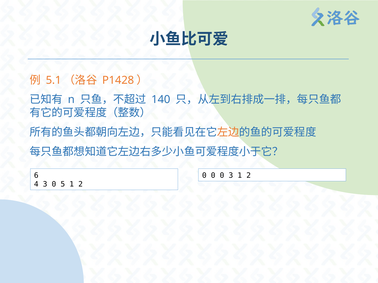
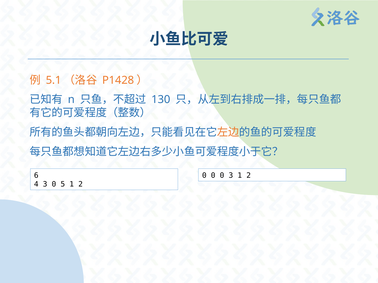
140: 140 -> 130 (161, 100)
